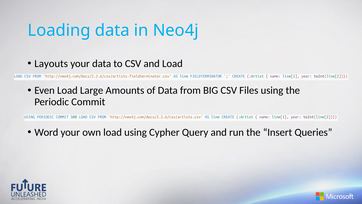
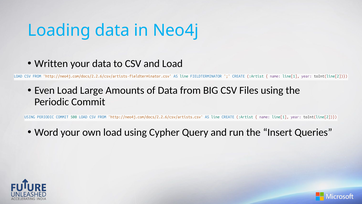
Layouts: Layouts -> Written (51, 63)
